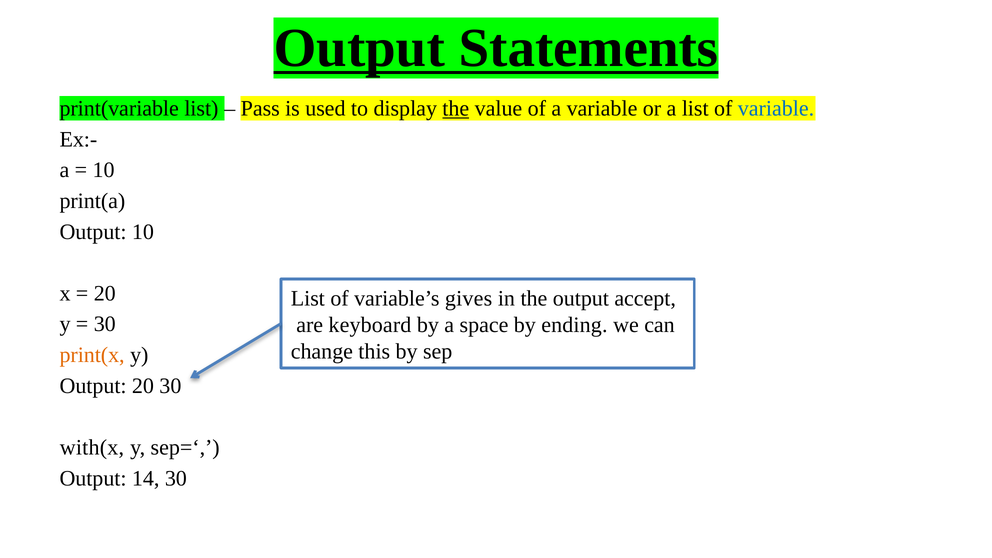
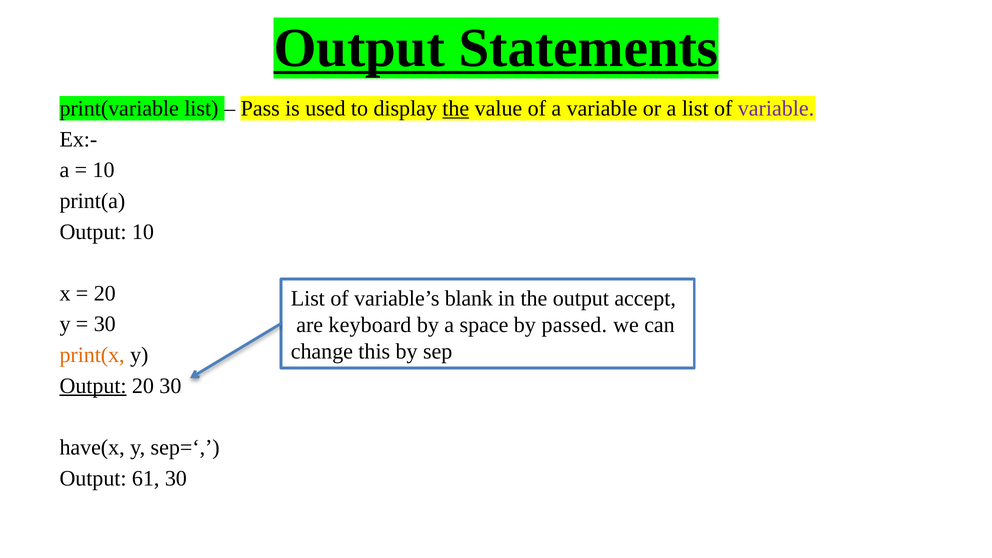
variable colour: blue -> purple (776, 109)
gives: gives -> blank (469, 299)
ending: ending -> passed (574, 325)
Output underline: none -> present (93, 386)
with(x: with(x -> have(x (92, 447)
14: 14 -> 61 (146, 478)
